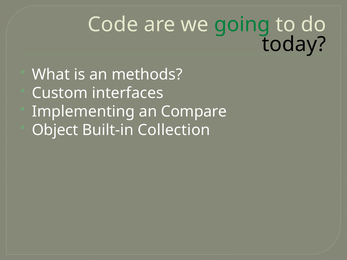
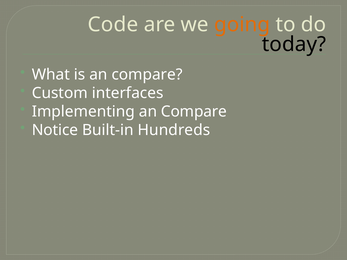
going colour: green -> orange (242, 25)
is an methods: methods -> compare (147, 75)
Object: Object -> Notice (55, 130)
Collection: Collection -> Hundreds (174, 130)
